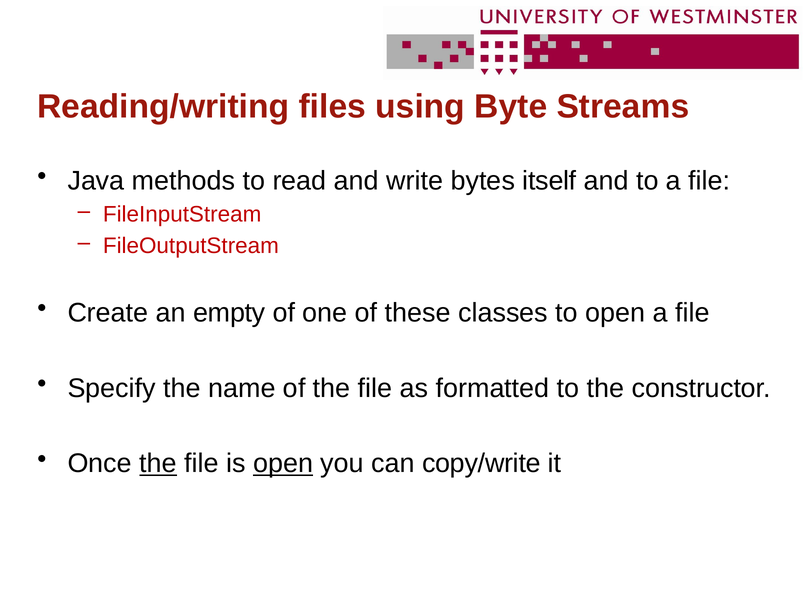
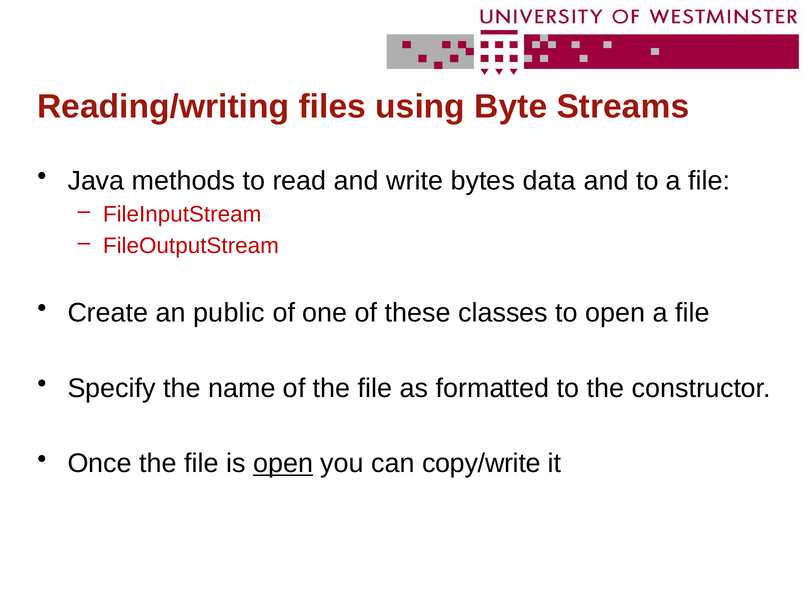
itself: itself -> data (549, 181)
empty: empty -> public (229, 313)
the underline: present -> none (158, 464)
